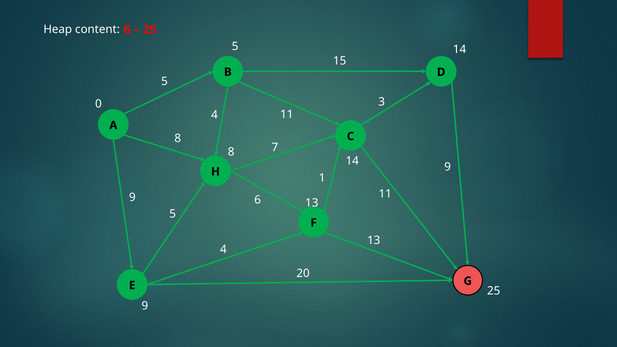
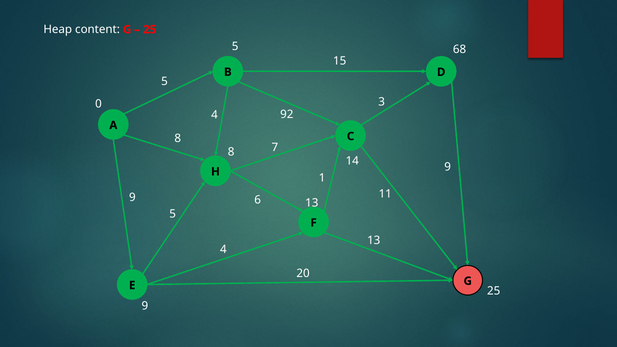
5 14: 14 -> 68 (460, 49)
4 11: 11 -> 92 (287, 114)
